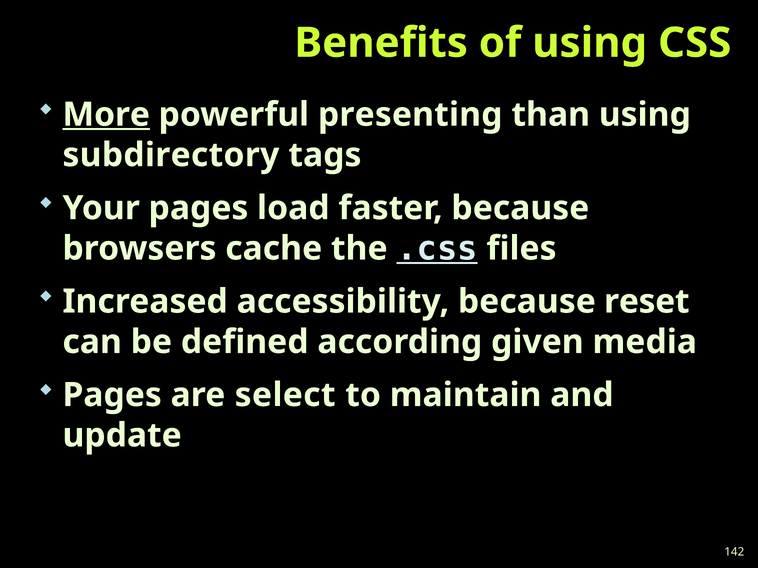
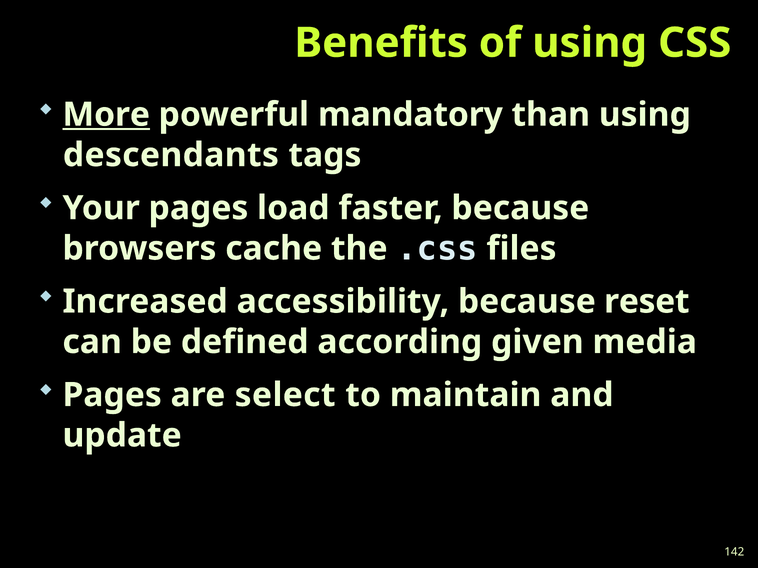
presenting: presenting -> mandatory (410, 115)
subdirectory: subdirectory -> descendants (171, 155)
.css underline: present -> none (437, 249)
